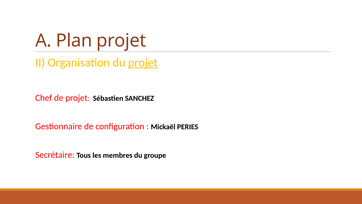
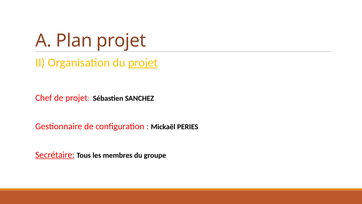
Secrétaire underline: none -> present (55, 155)
